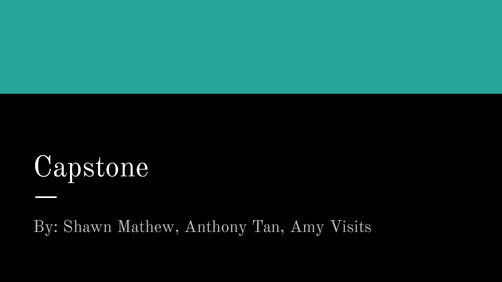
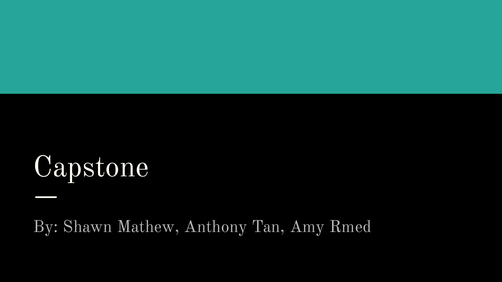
Visits: Visits -> Rmed (351, 227)
